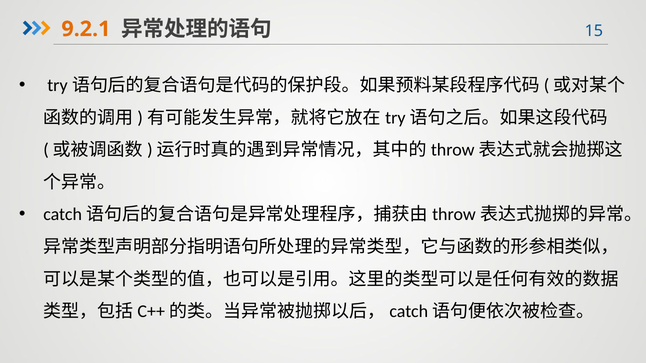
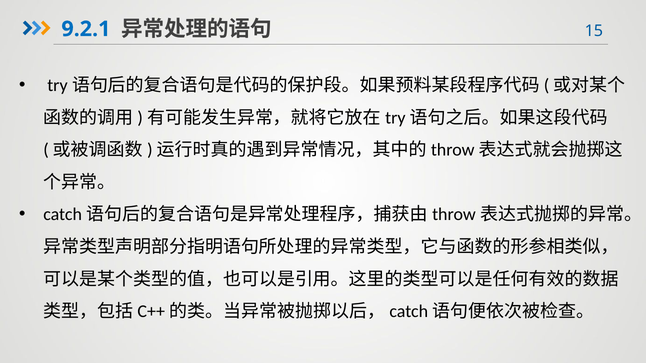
9.2.1 colour: orange -> blue (86, 29)
